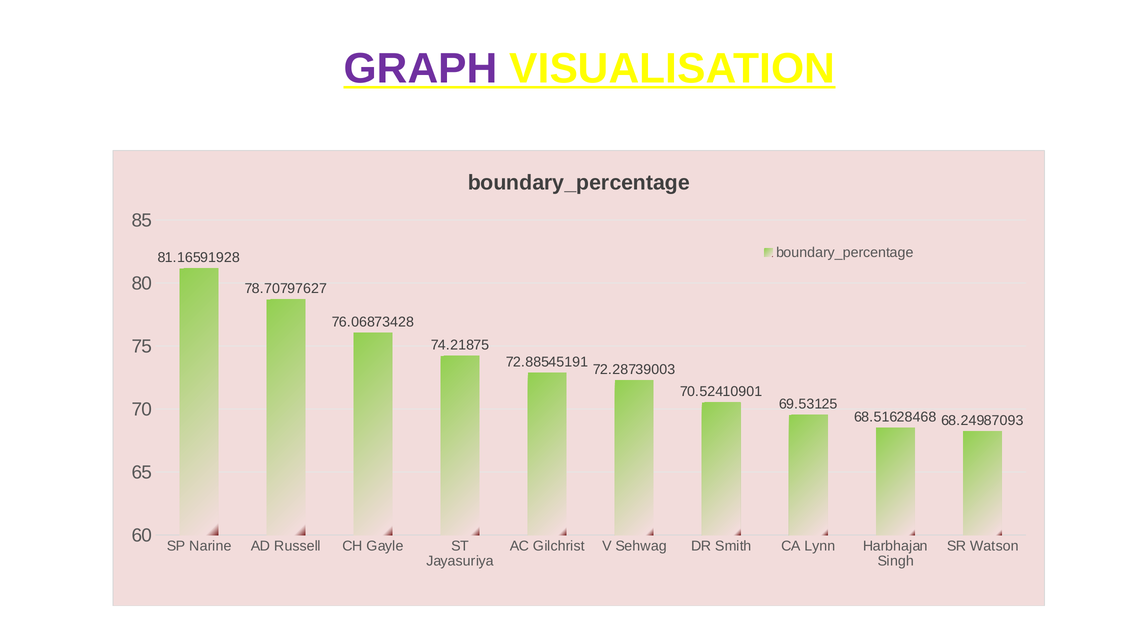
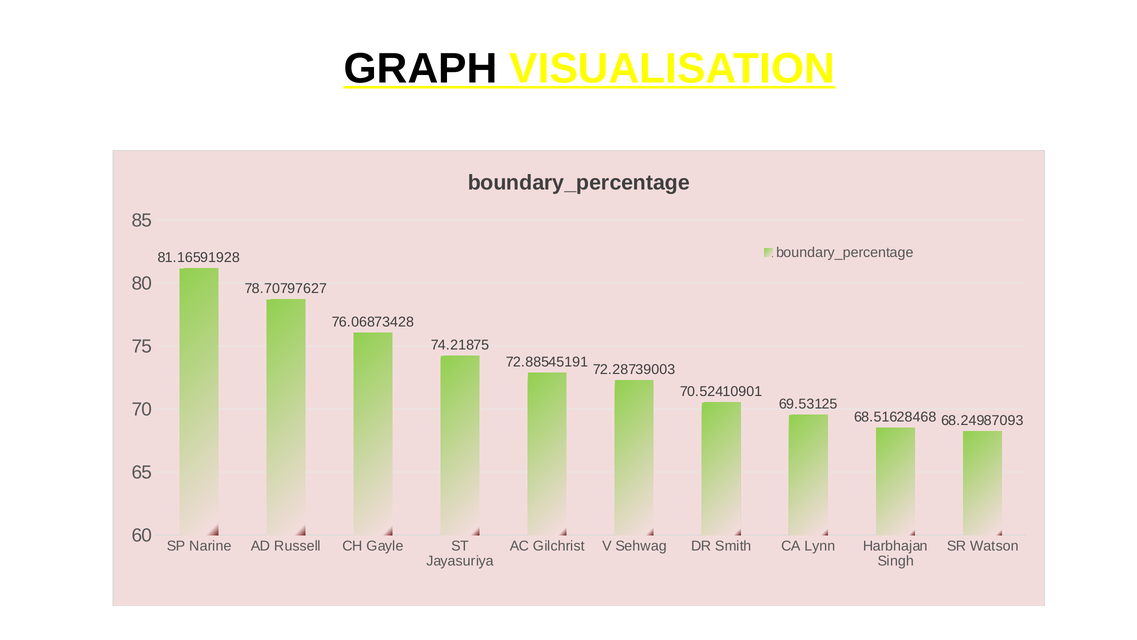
GRAPH colour: purple -> black (421, 69)
